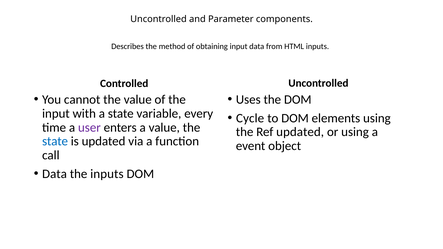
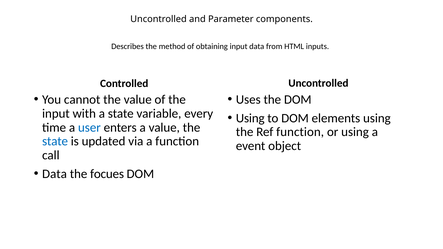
Cycle: Cycle -> Using (250, 118)
user colour: purple -> blue (89, 128)
Ref updated: updated -> function (300, 132)
the inputs: inputs -> focues (107, 174)
